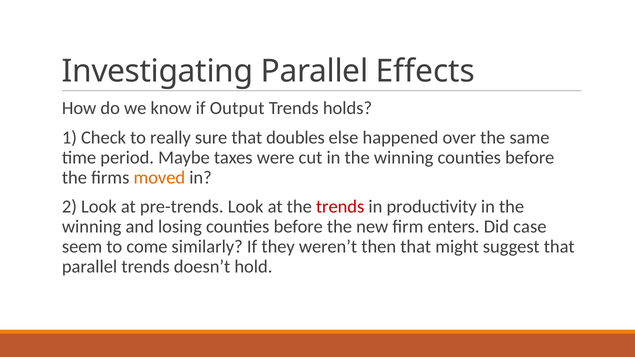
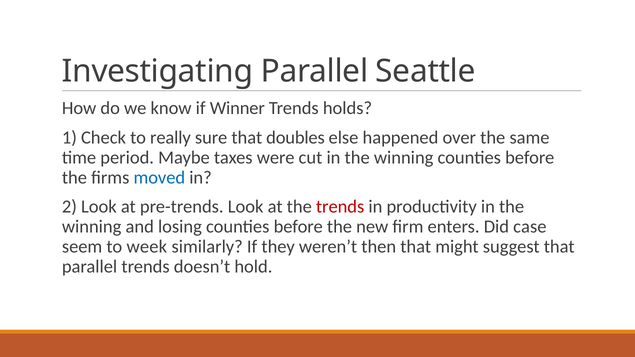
Effects: Effects -> Seattle (425, 71)
Output: Output -> Winner (237, 108)
moved colour: orange -> blue (159, 178)
come: come -> week (147, 247)
